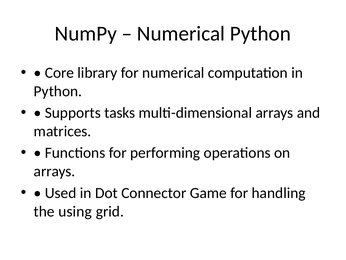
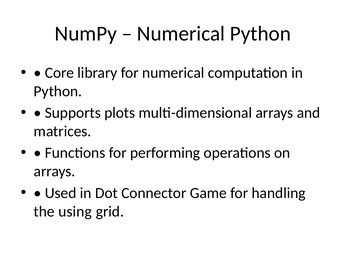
tasks: tasks -> plots (120, 113)
